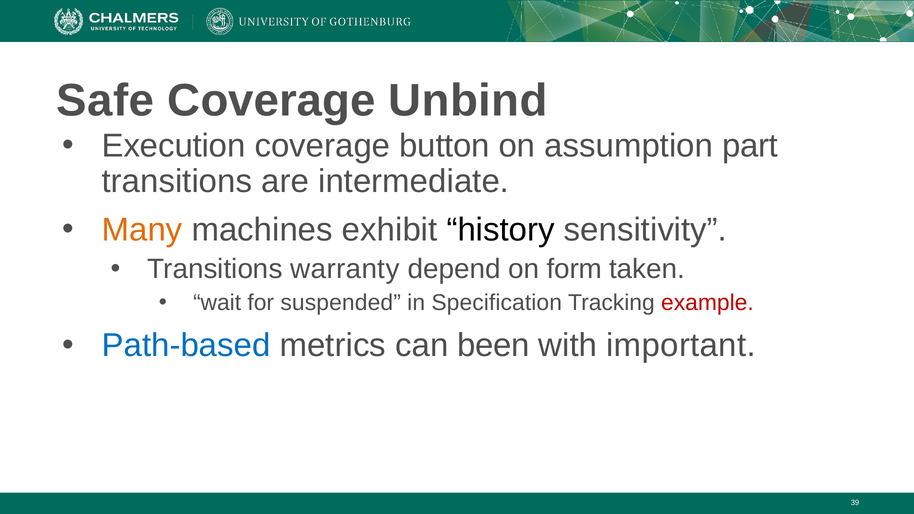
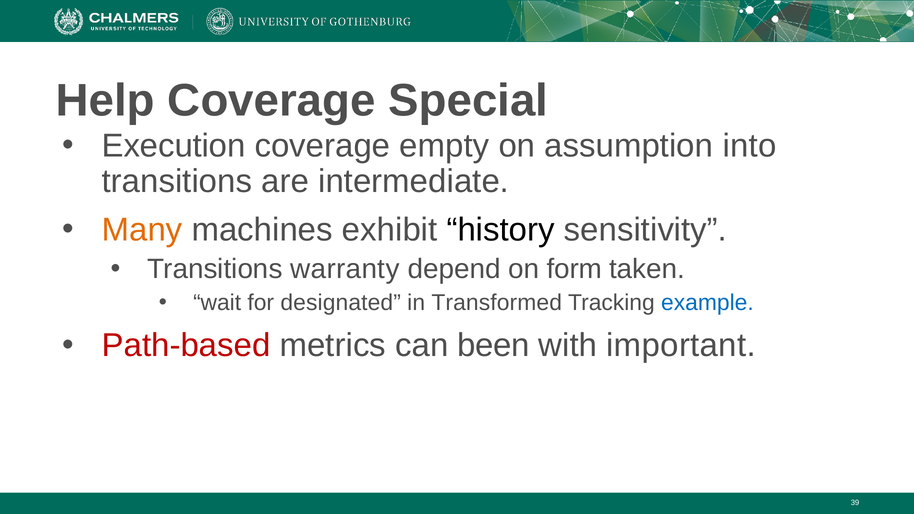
Safe: Safe -> Help (105, 101)
Unbind: Unbind -> Special (468, 101)
button: button -> empty (444, 146)
part: part -> into (750, 146)
suspended: suspended -> designated (341, 303)
Specification: Specification -> Transformed (497, 303)
example colour: red -> blue (707, 303)
Path-based colour: blue -> red (186, 346)
